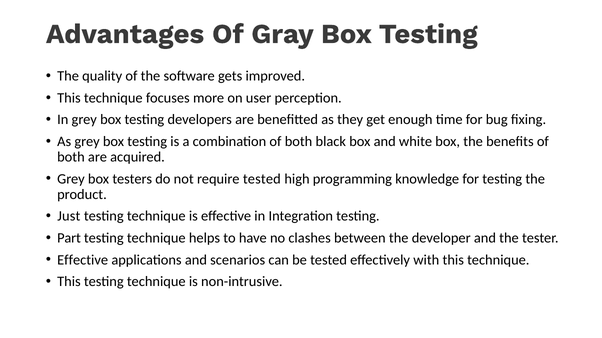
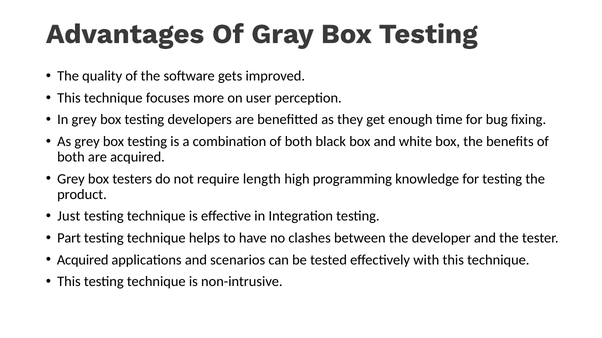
require tested: tested -> length (262, 179)
Effective: Effective -> Acquired (83, 260)
